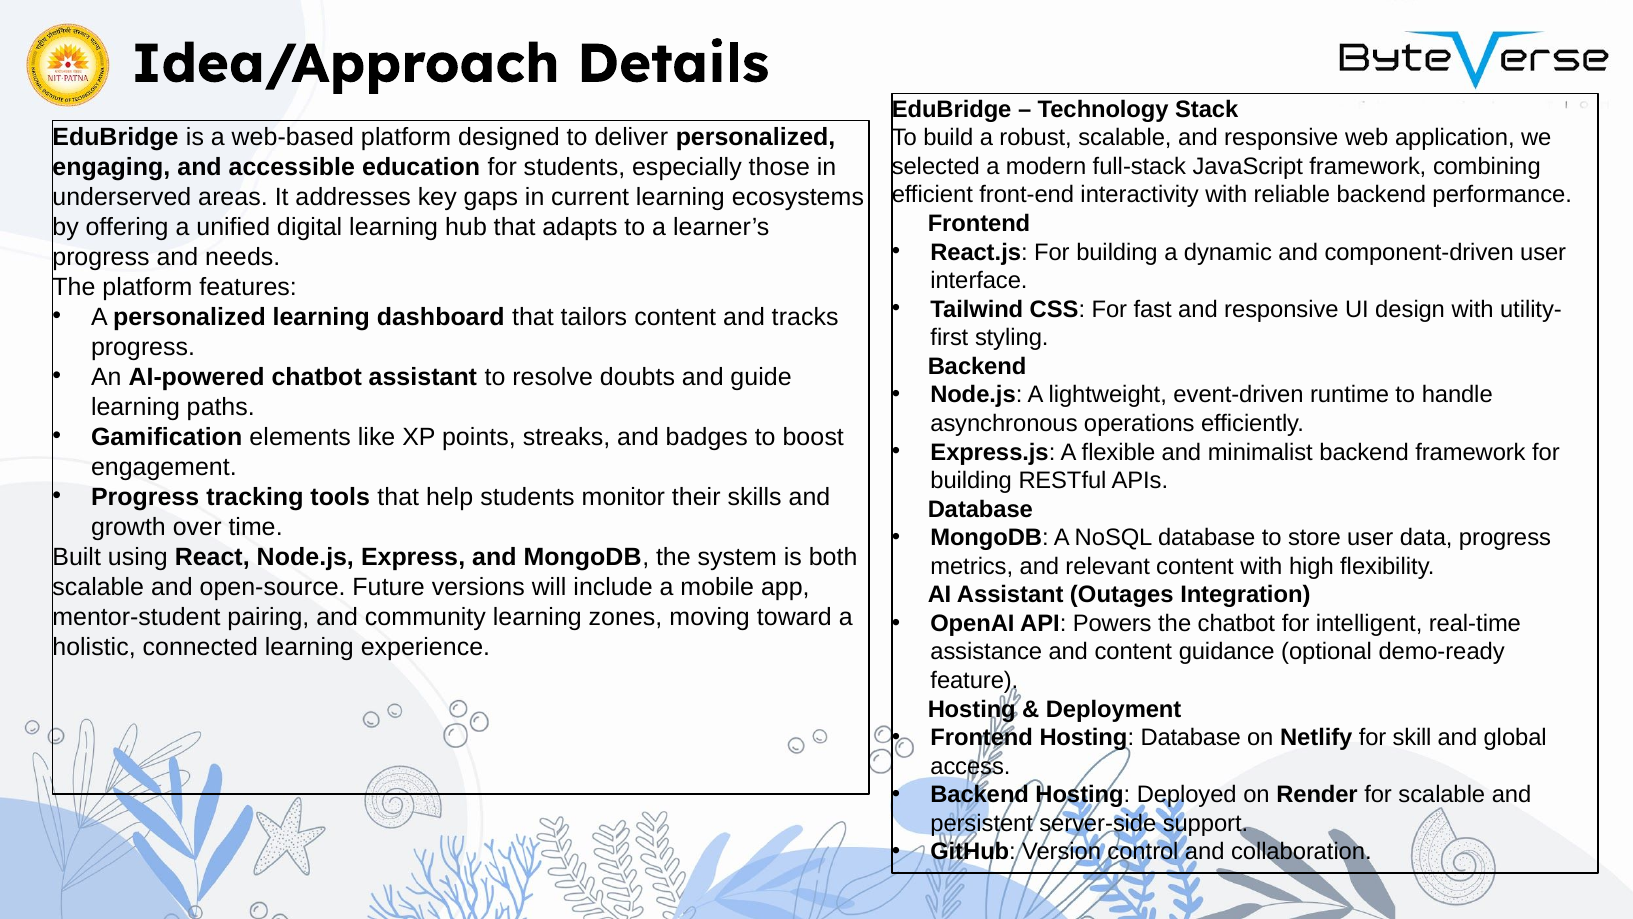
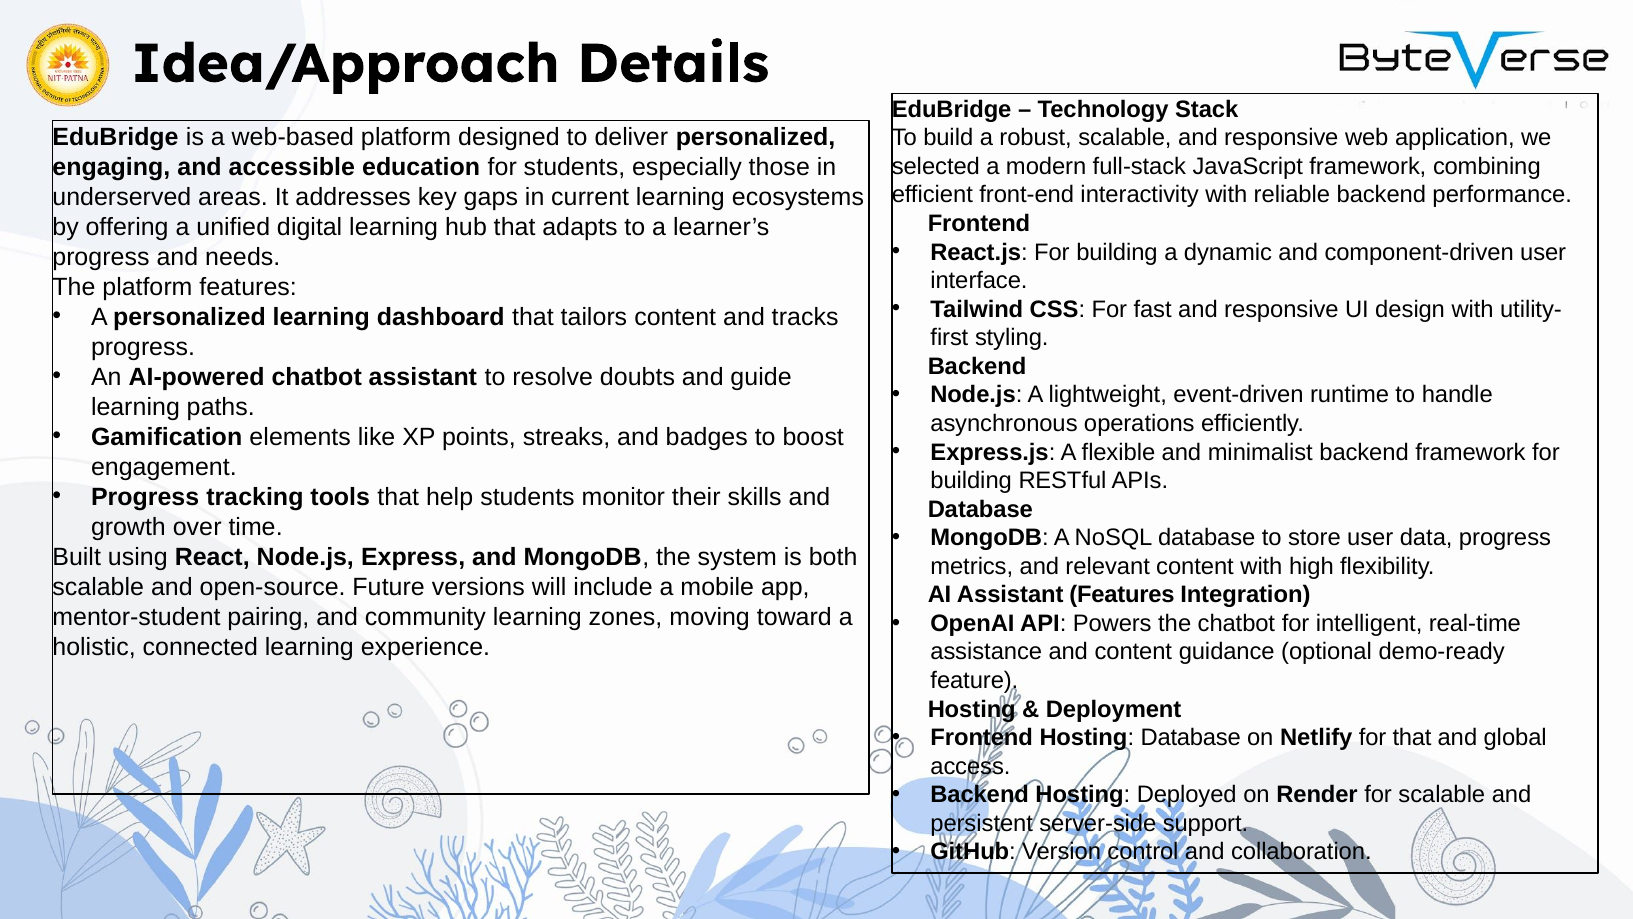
Assistant Outages: Outages -> Features (1122, 595)
for skill: skill -> that (1412, 737)
